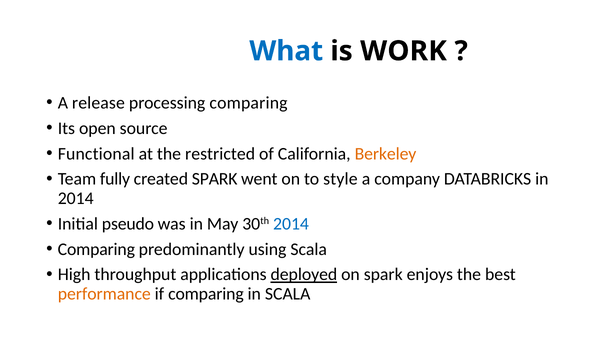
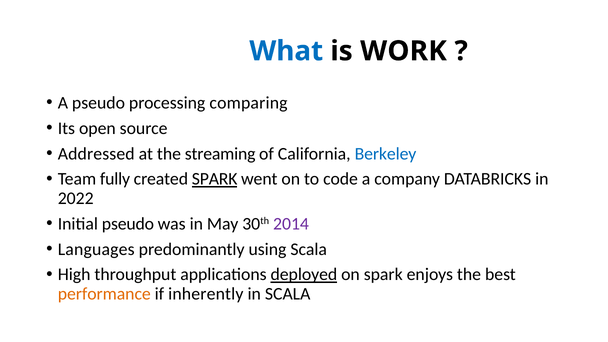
A release: release -> pseudo (98, 103)
Functional: Functional -> Addressed (96, 154)
restricted: restricted -> streaming (220, 154)
Berkeley colour: orange -> blue (386, 154)
SPARK underline: none -> present (215, 179)
style: style -> code (341, 179)
2014: 2014 -> 2022 (76, 198)
2014 colour: blue -> purple (291, 224)
Comparing: Comparing -> Languages (96, 249)
if comparing: comparing -> inherently (206, 294)
